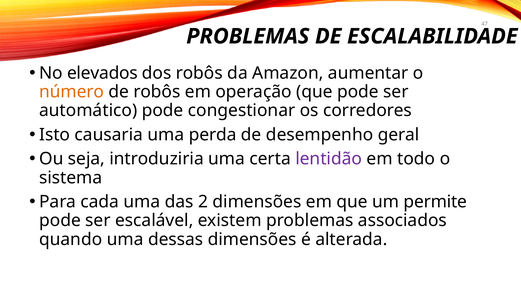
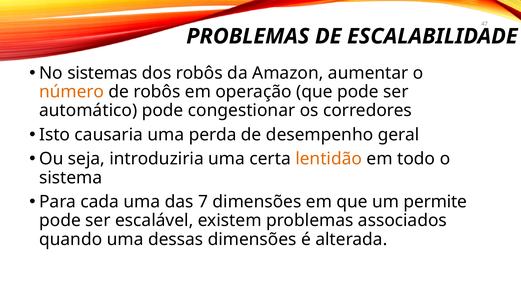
elevados: elevados -> sistemas (102, 73)
lentidão colour: purple -> orange (329, 159)
2: 2 -> 7 (203, 202)
